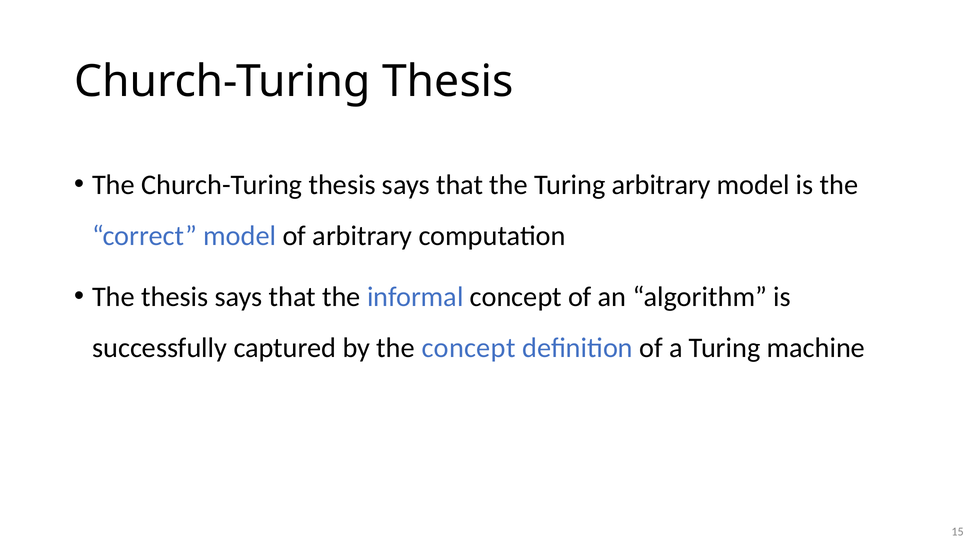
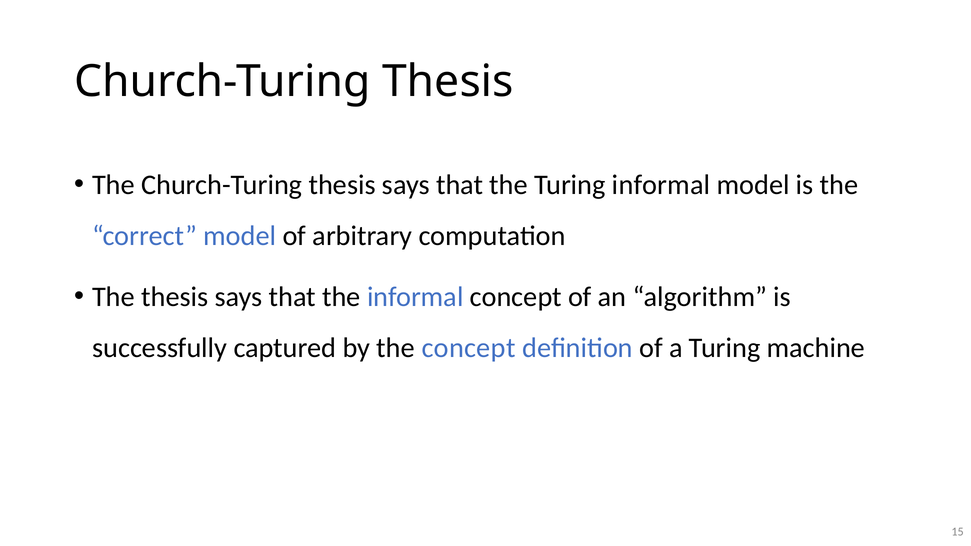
Turing arbitrary: arbitrary -> informal (661, 185)
